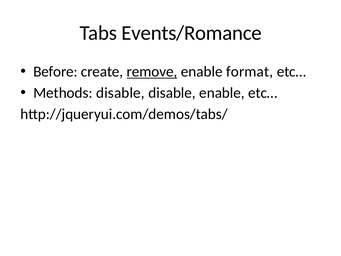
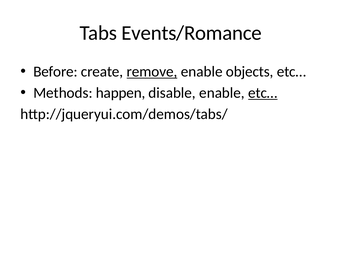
format: format -> objects (250, 72)
Methods disable: disable -> happen (121, 93)
etc… underline: none -> present (263, 93)
